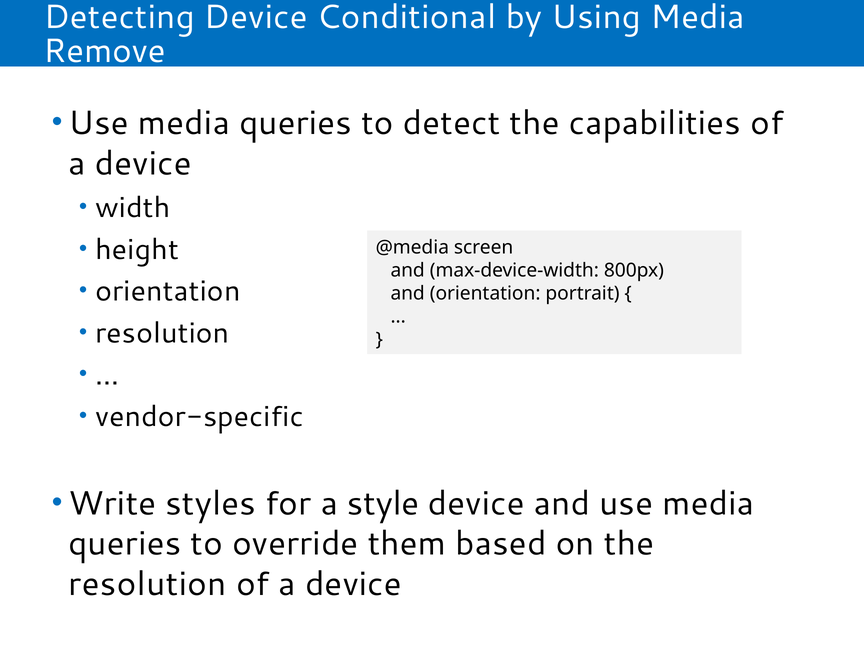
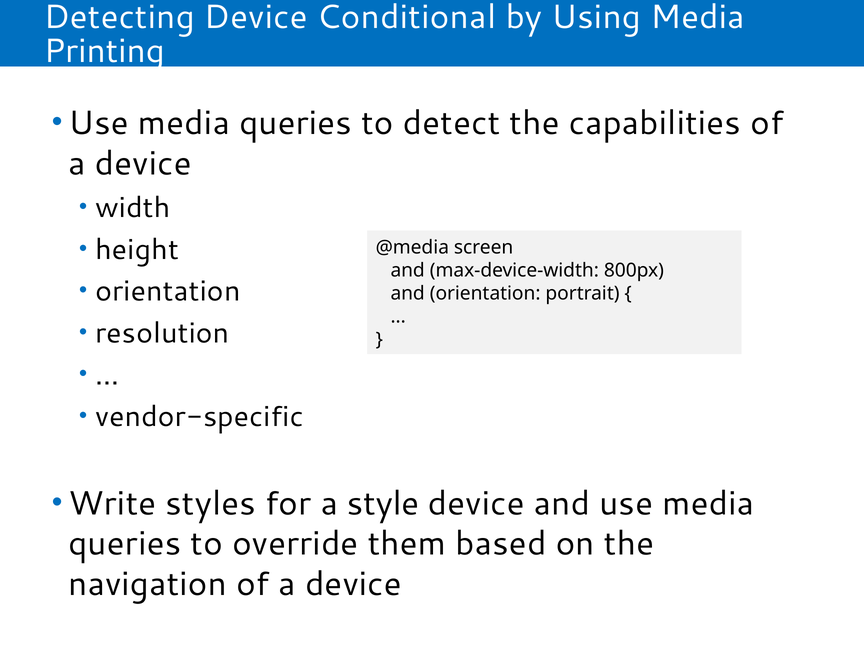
Remove: Remove -> Printing (104, 51)
resolution: resolution -> navigation (148, 584)
